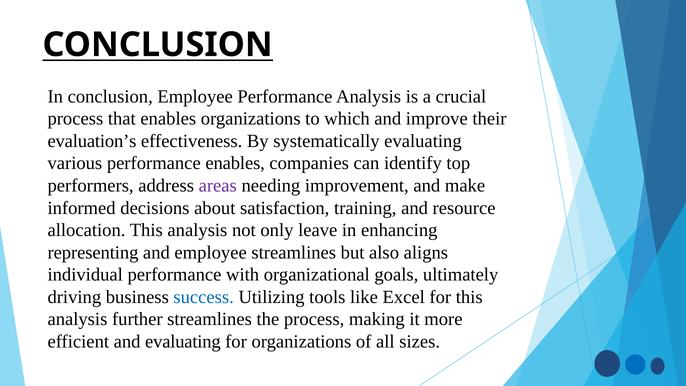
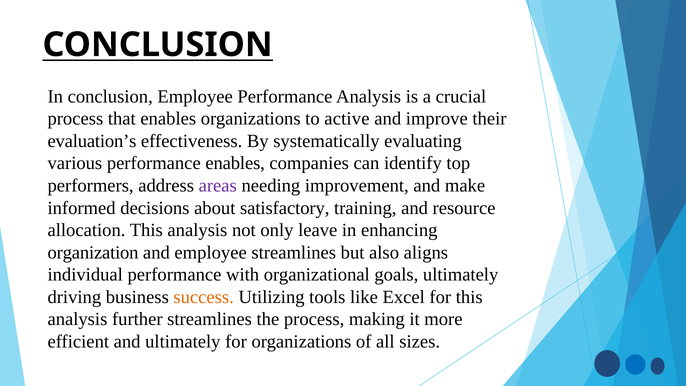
which: which -> active (347, 119)
satisfaction: satisfaction -> satisfactory (285, 208)
representing: representing -> organization (93, 252)
success colour: blue -> orange (204, 297)
and evaluating: evaluating -> ultimately (183, 342)
